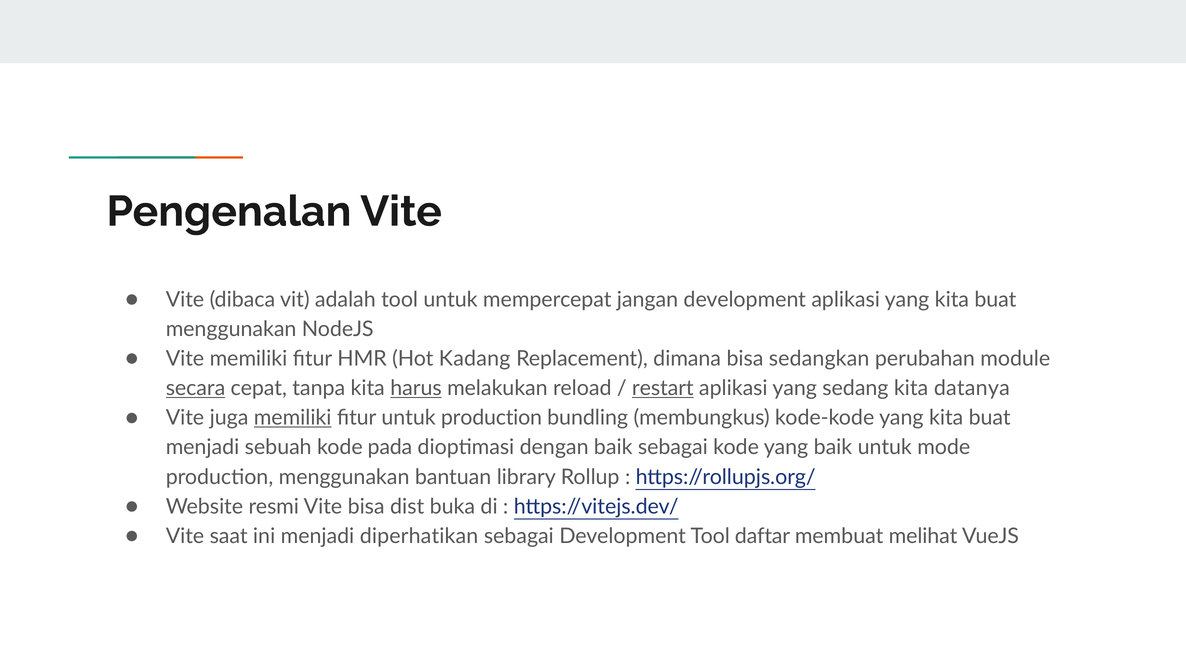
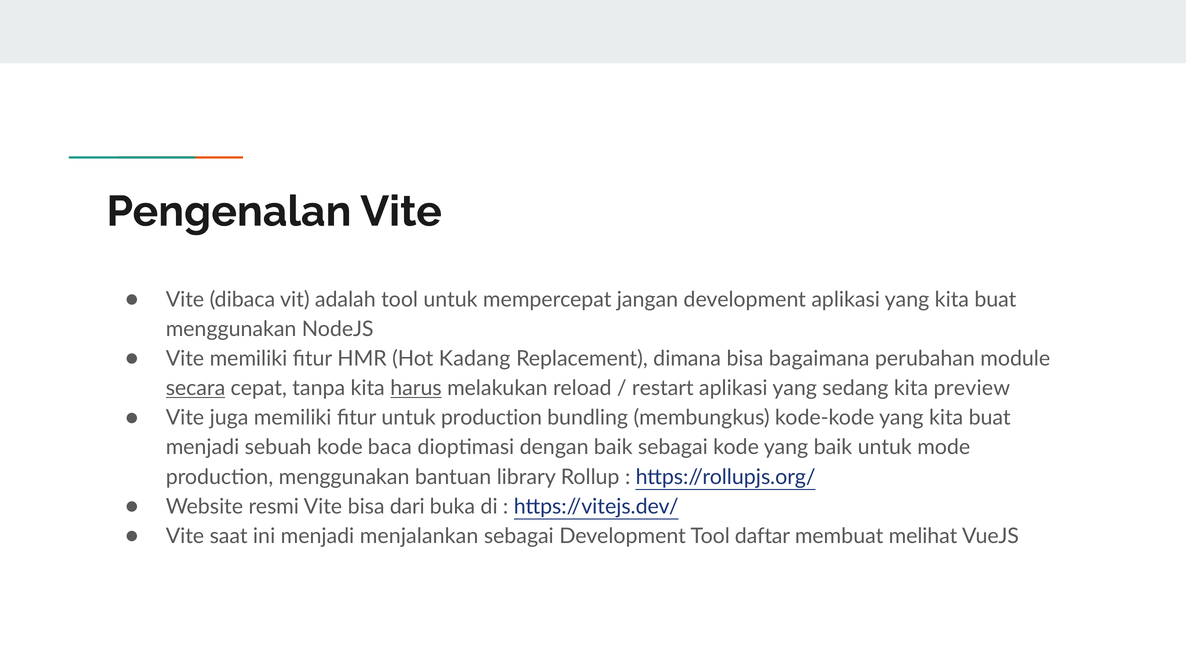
sedangkan: sedangkan -> bagaimana (819, 359)
restart underline: present -> none (663, 388)
datanya: datanya -> preview (972, 388)
memiliki underline: present -> none (293, 418)
pada: pada -> baca (390, 447)
dist: dist -> dari (407, 507)
diperhatikan: diperhatikan -> menjalankan (419, 536)
